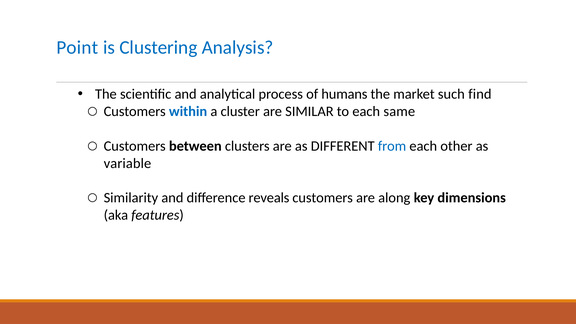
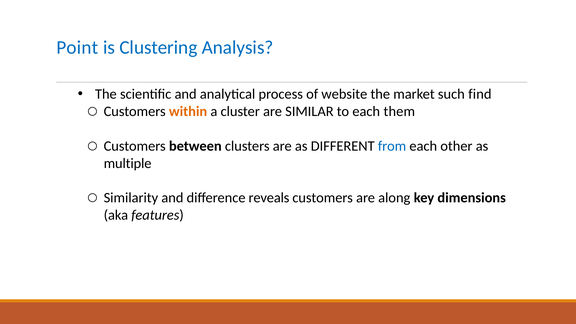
humans: humans -> website (344, 94)
within colour: blue -> orange (188, 111)
same: same -> them (399, 111)
variable: variable -> multiple (128, 163)
